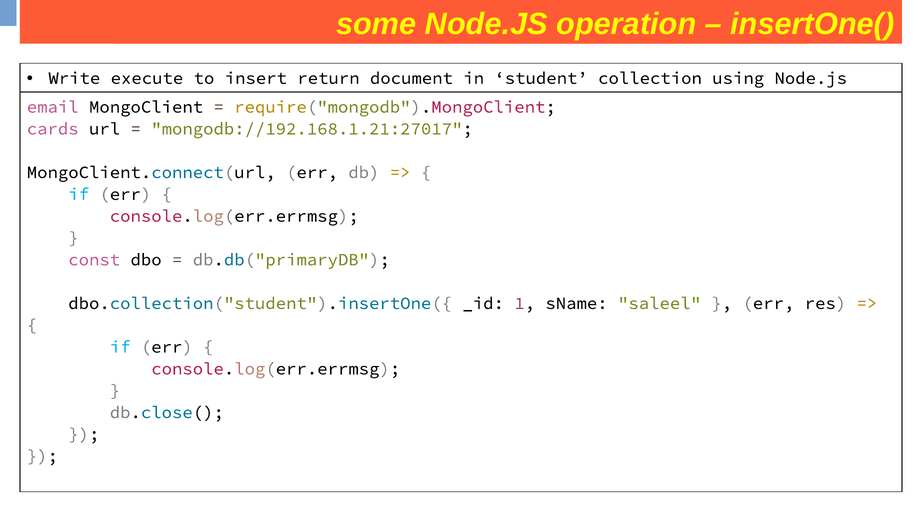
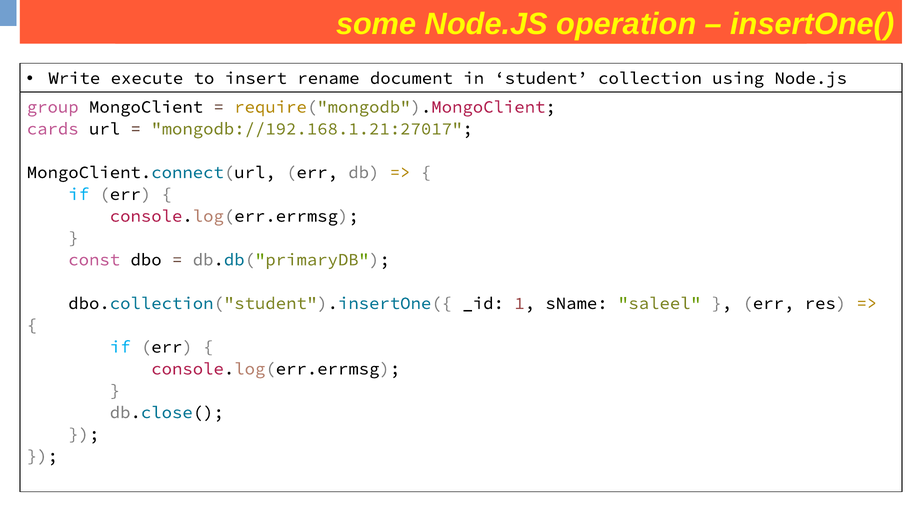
return: return -> rename (328, 78)
email: email -> group (53, 107)
